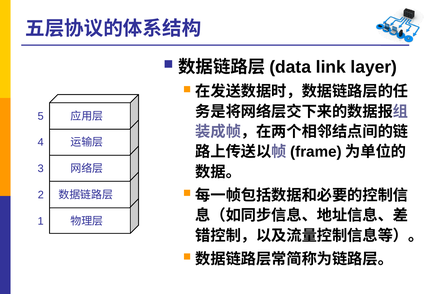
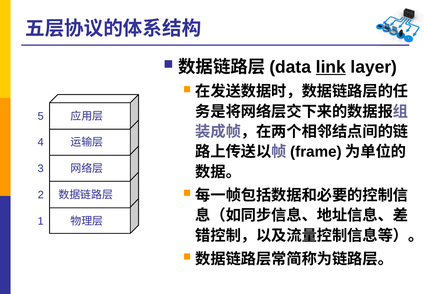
link underline: none -> present (331, 67)
